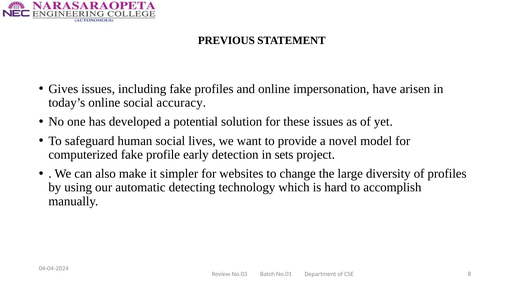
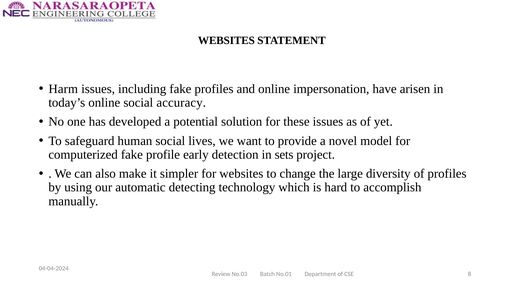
PREVIOUS: PREVIOUS -> WEBSITES (226, 40)
Gives: Gives -> Harm (63, 89)
